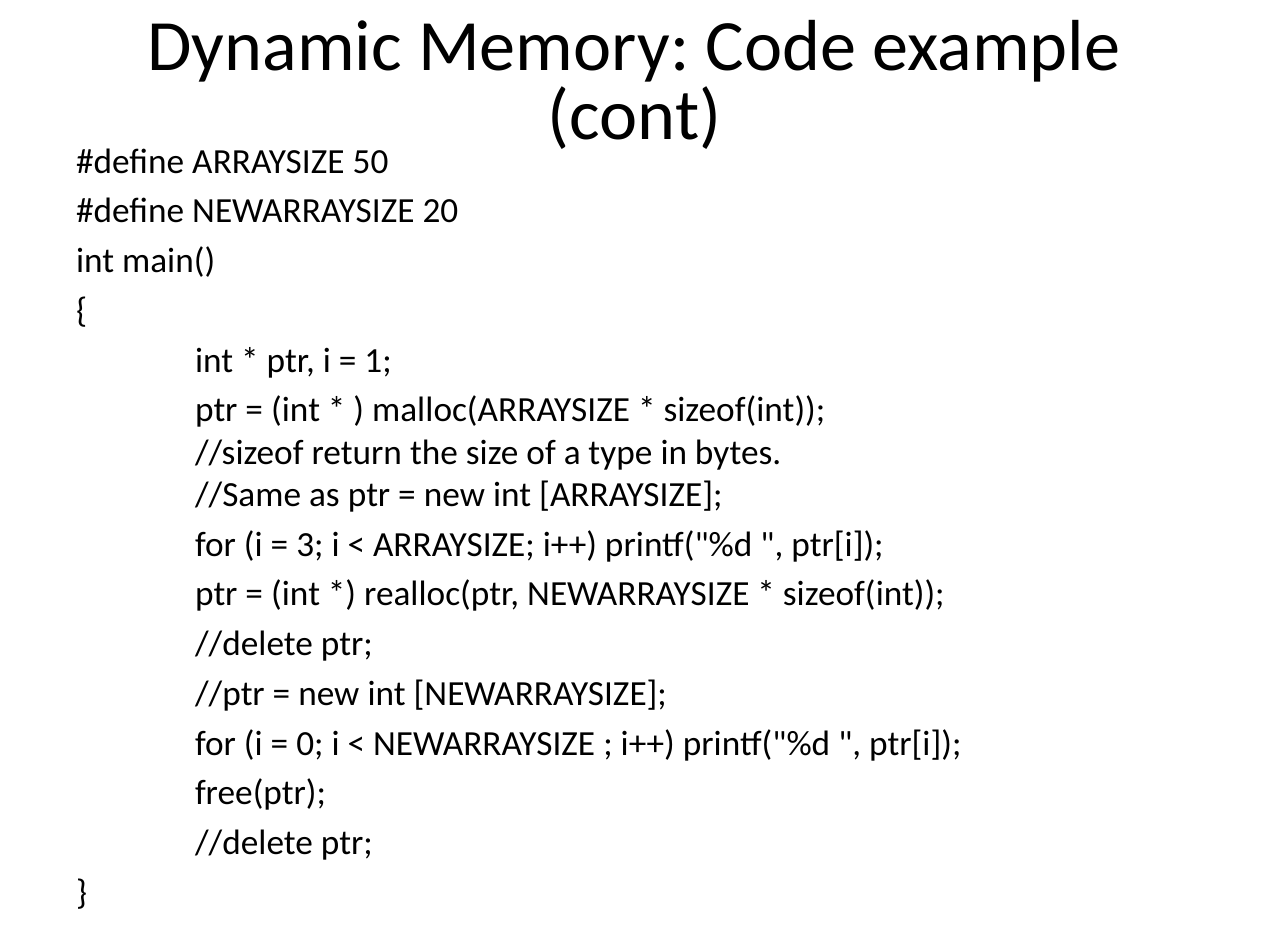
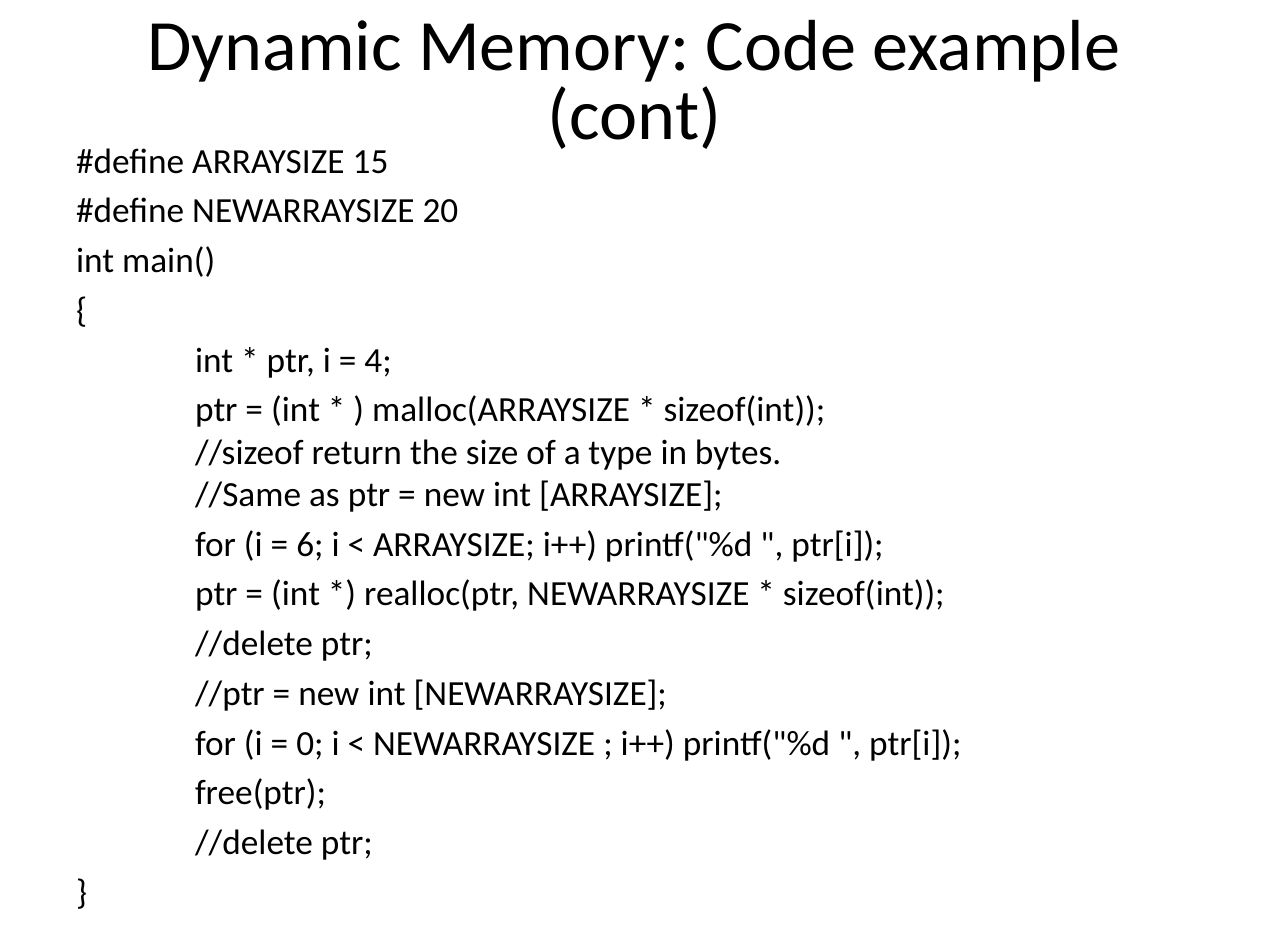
50: 50 -> 15 (371, 161)
1: 1 -> 4 (378, 360)
3: 3 -> 6 (310, 544)
